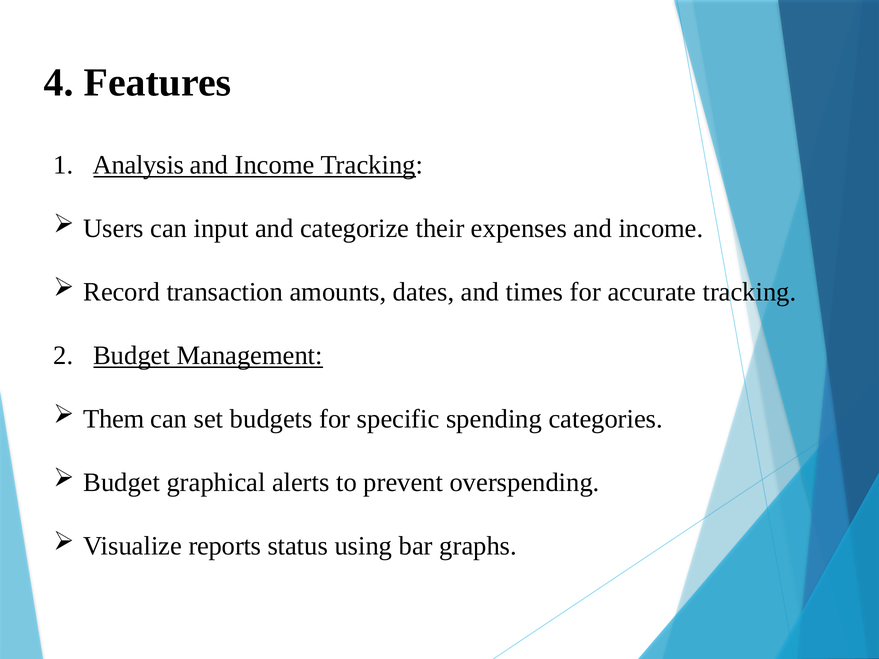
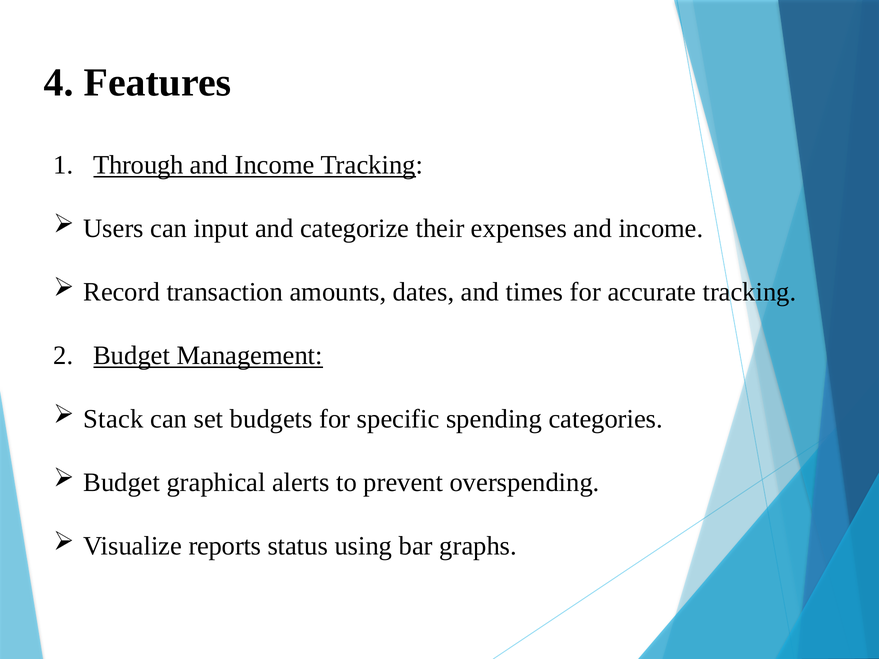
Analysis: Analysis -> Through (138, 165)
Them: Them -> Stack (113, 419)
